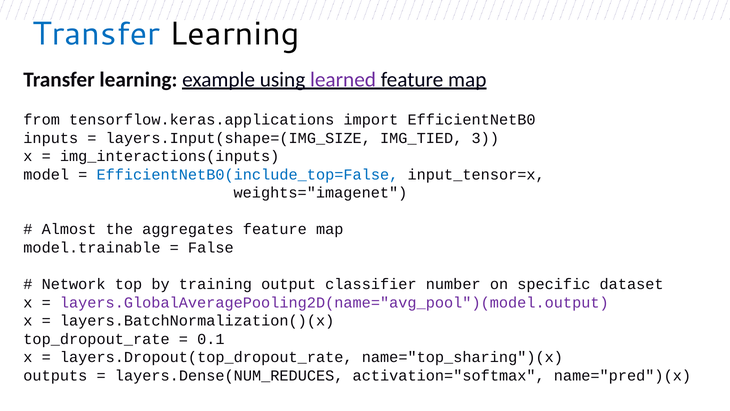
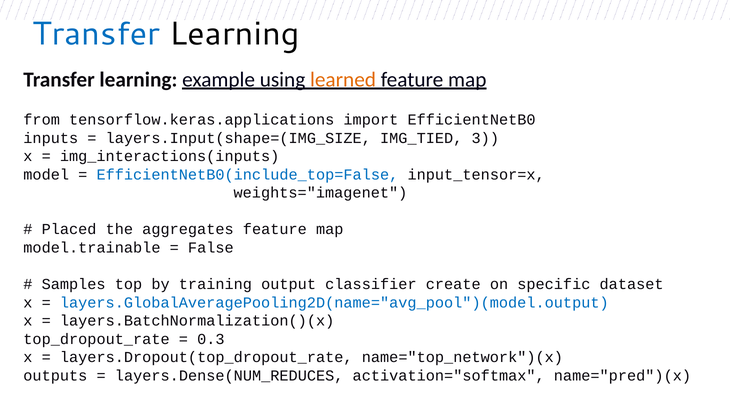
learned colour: purple -> orange (343, 79)
Almost: Almost -> Placed (69, 229)
Network: Network -> Samples (74, 284)
number: number -> create (453, 284)
layers.GlobalAveragePooling2D(name="avg_pool")(model.output colour: purple -> blue (334, 302)
0.1: 0.1 -> 0.3 (211, 339)
name="top_sharing")(x: name="top_sharing")(x -> name="top_network")(x (462, 357)
